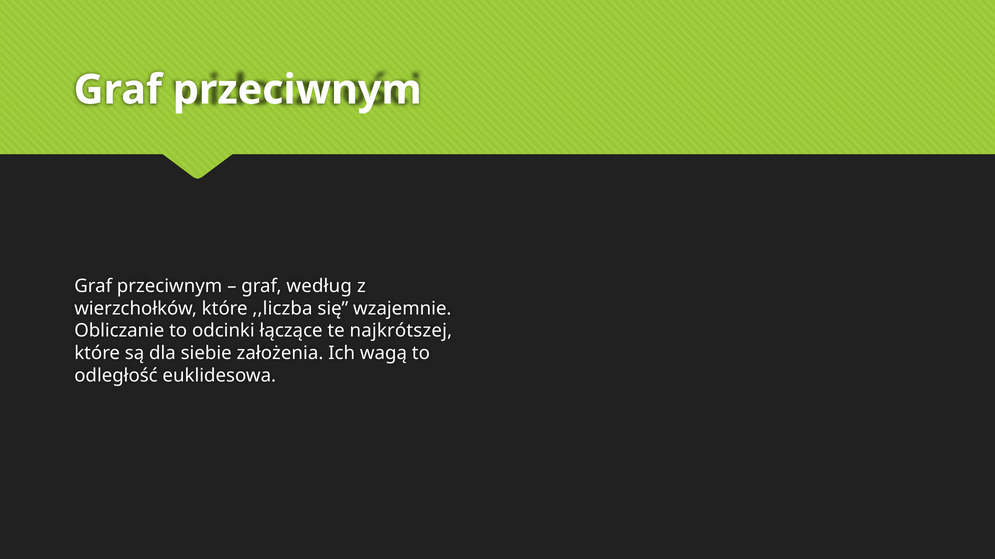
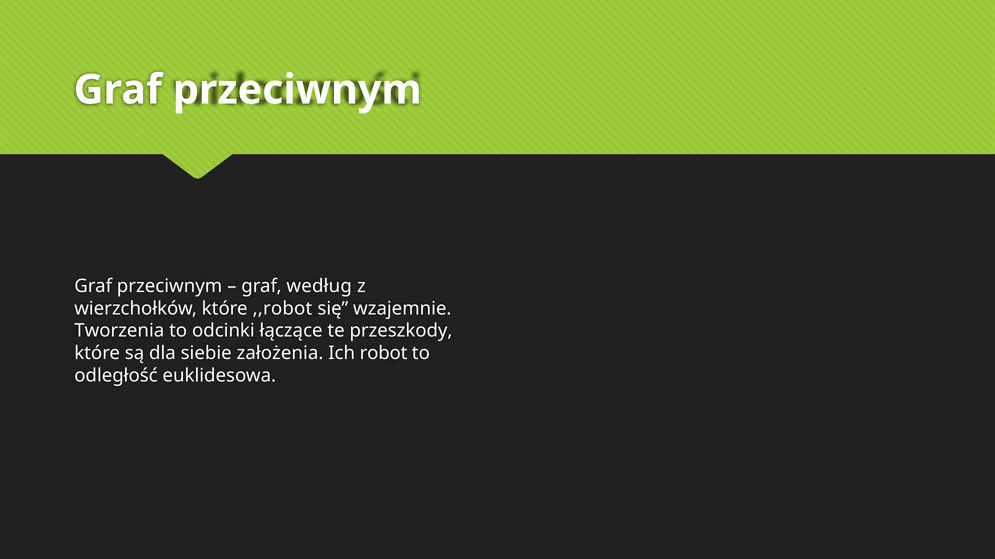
,,liczba: ,,liczba -> ,,robot (282, 309)
Obliczanie: Obliczanie -> Tworzenia (119, 331)
najkrótszej: najkrótszej -> przeszkody (401, 331)
wagą: wagą -> robot (384, 354)
